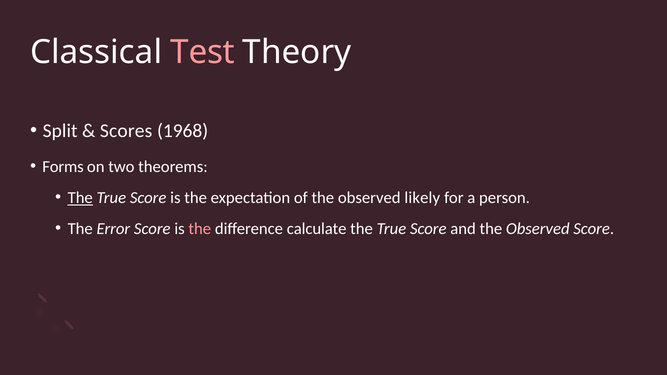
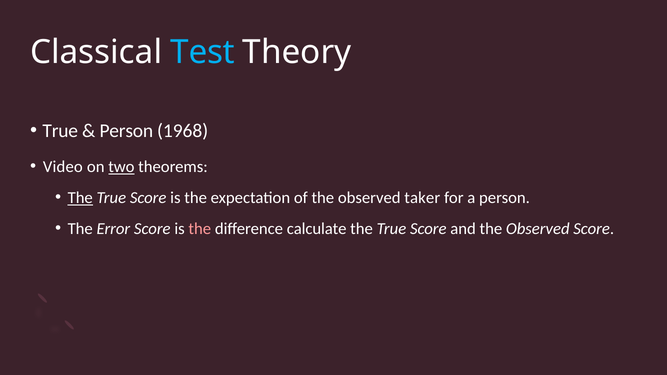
Test colour: pink -> light blue (203, 52)
Split: Split -> True (60, 131)
Scores: Scores -> Person (126, 131)
Forms: Forms -> Video (63, 167)
two underline: none -> present (121, 167)
likely: likely -> taker (422, 198)
